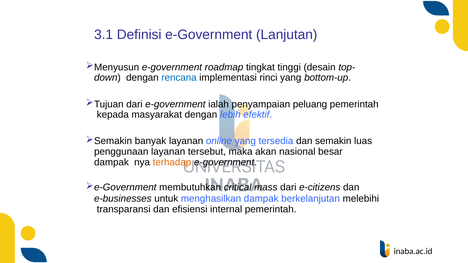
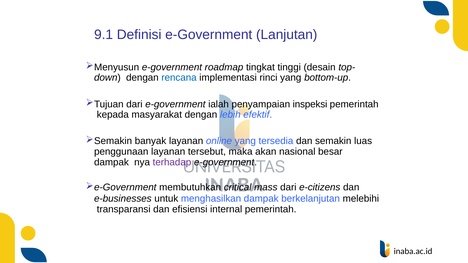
3.1: 3.1 -> 9.1 (104, 35)
peluang: peluang -> inspeksi (310, 104)
terhadap colour: orange -> purple (172, 162)
